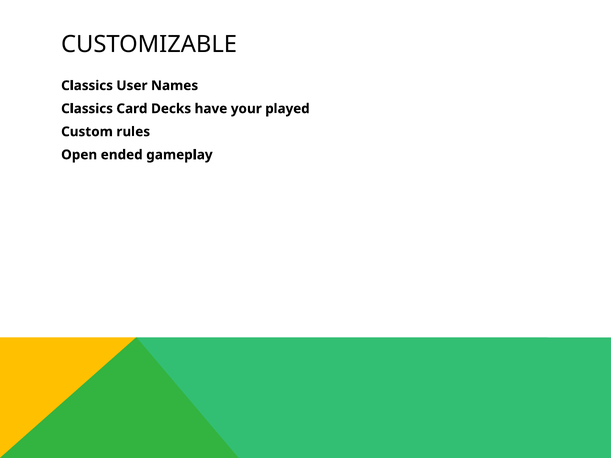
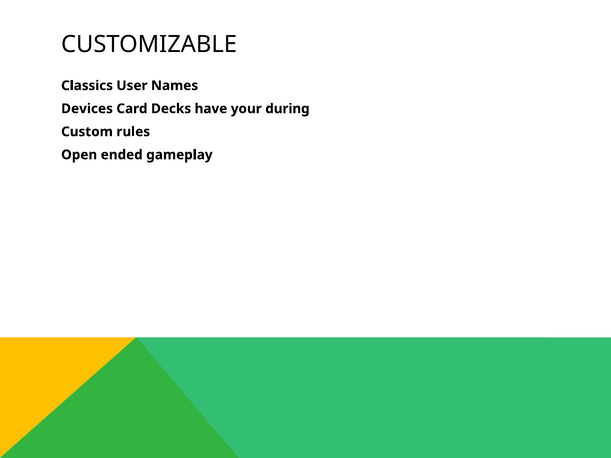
Classics: Classics -> Devices (87, 109)
played: played -> during (287, 109)
